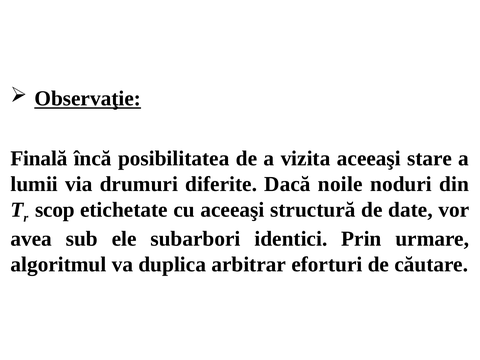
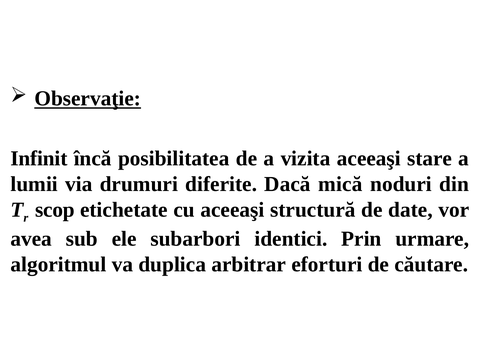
Finală: Finală -> Infinit (39, 158)
noile: noile -> mică (340, 184)
